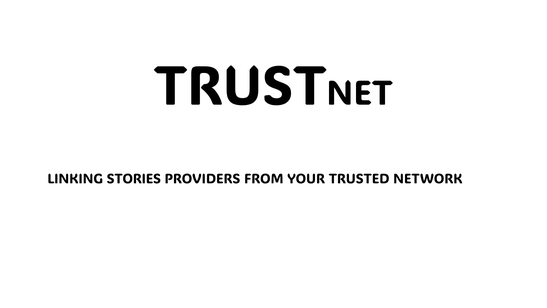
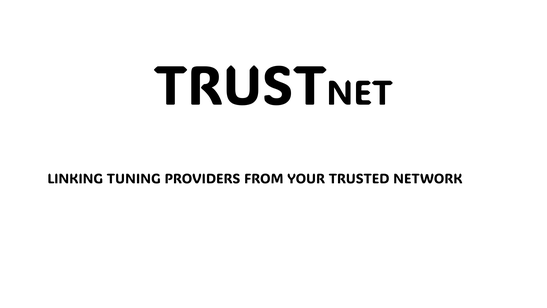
STORIES: STORIES -> TUNING (134, 179)
